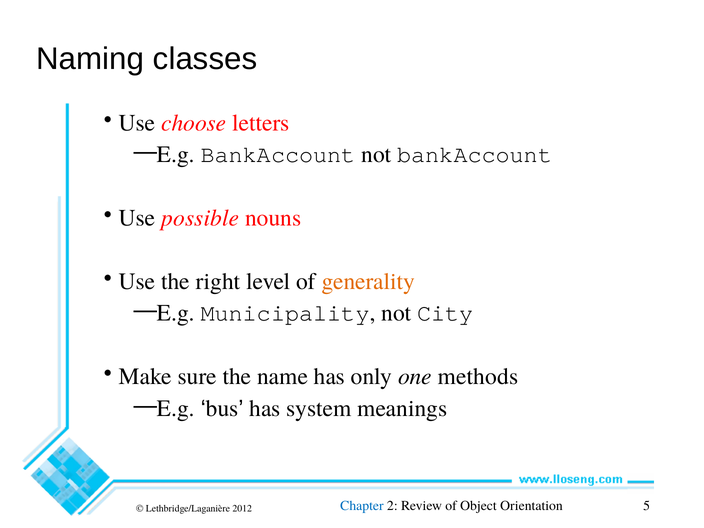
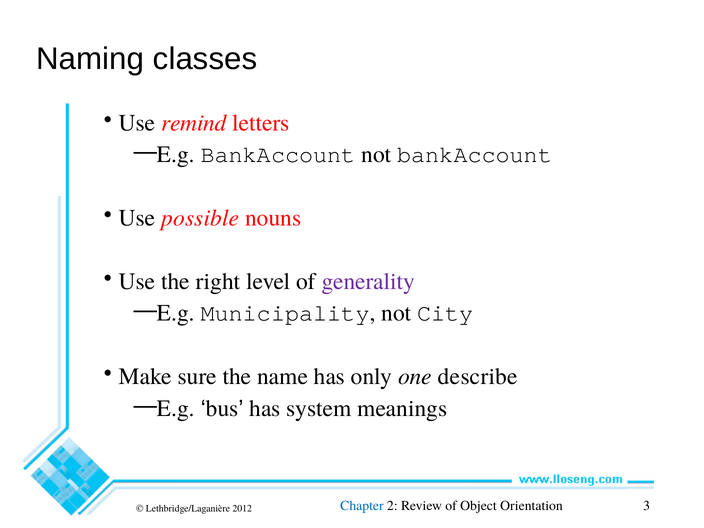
choose: choose -> remind (194, 123)
generality colour: orange -> purple (368, 282)
methods: methods -> describe (478, 377)
5: 5 -> 3 (647, 505)
